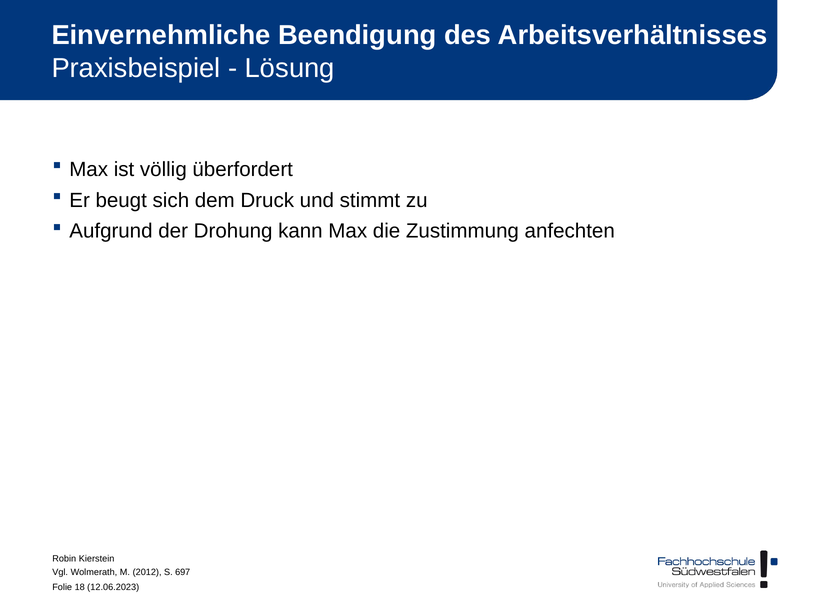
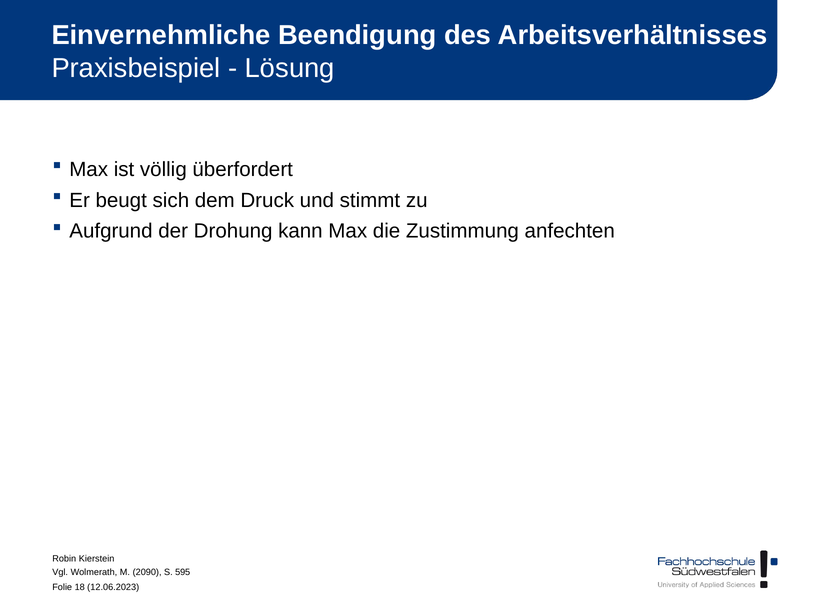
2012: 2012 -> 2090 (147, 573)
697: 697 -> 595 (183, 573)
